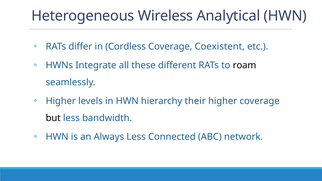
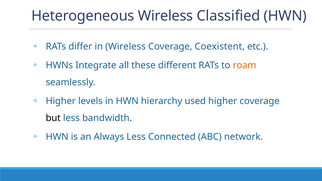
Analytical: Analytical -> Classified (228, 16)
in Cordless: Cordless -> Wireless (126, 47)
roam colour: black -> orange (245, 65)
their: their -> used (195, 101)
